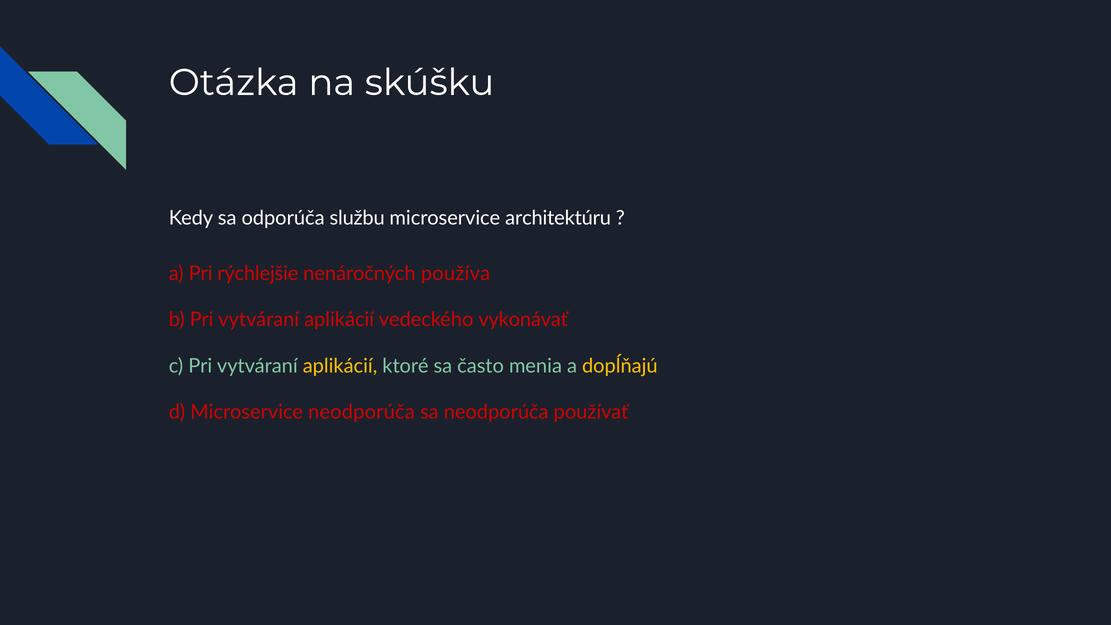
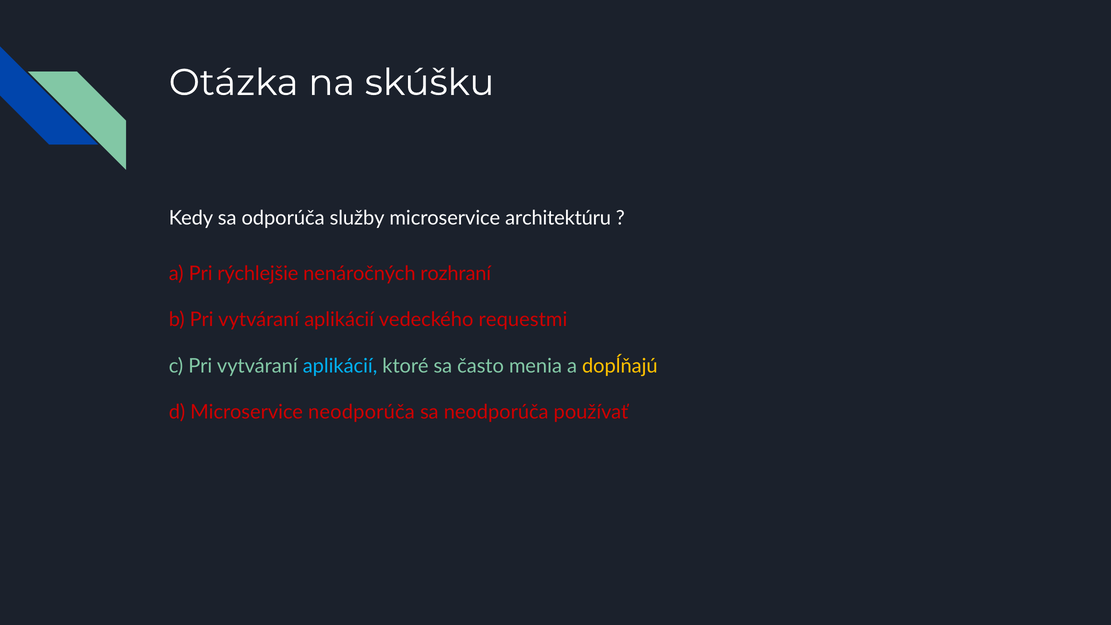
službu: službu -> služby (357, 218)
používa: používa -> rozhraní (456, 274)
vykonávať: vykonávať -> requestmi (523, 320)
aplikácií colour: yellow -> light blue (340, 366)
